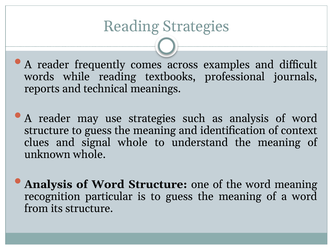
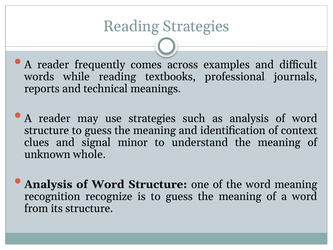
signal whole: whole -> minor (133, 142)
particular: particular -> recognize (109, 196)
